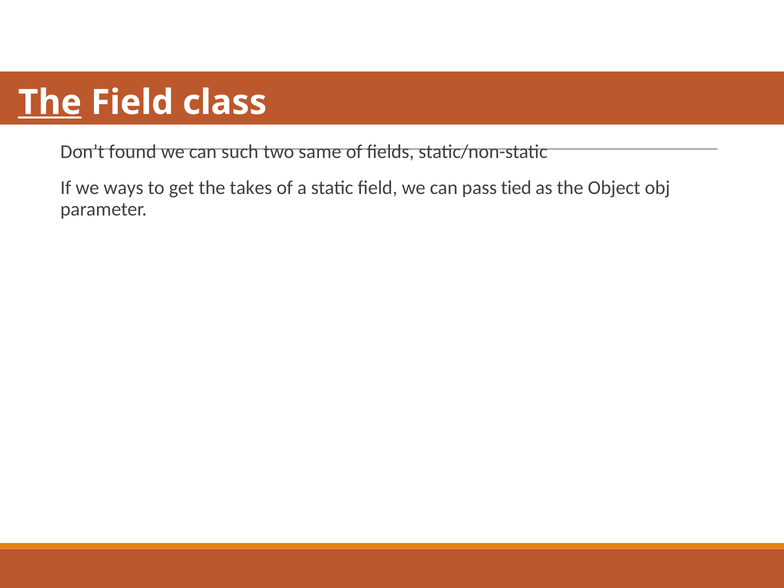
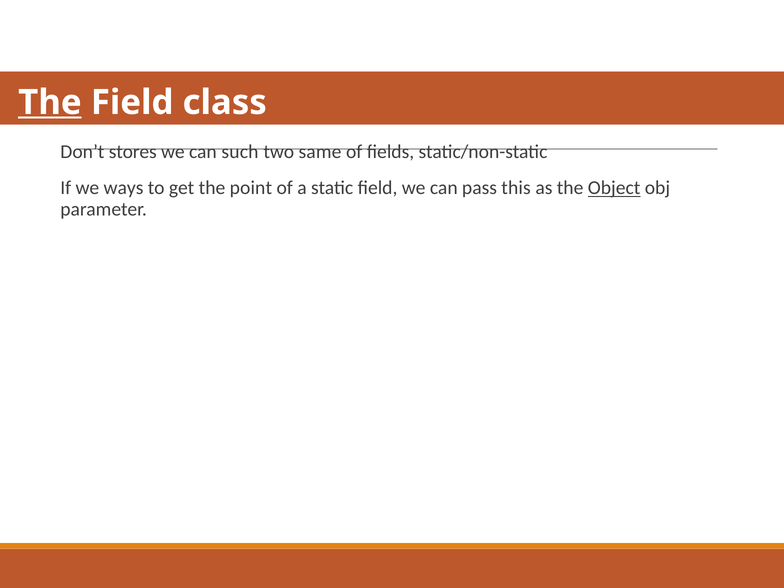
found: found -> stores (133, 152)
takes: takes -> point (251, 188)
tied: tied -> this (516, 188)
Object underline: none -> present (614, 188)
